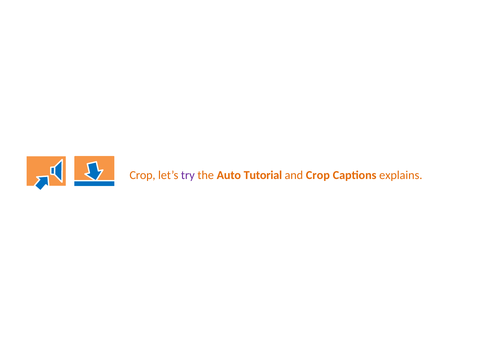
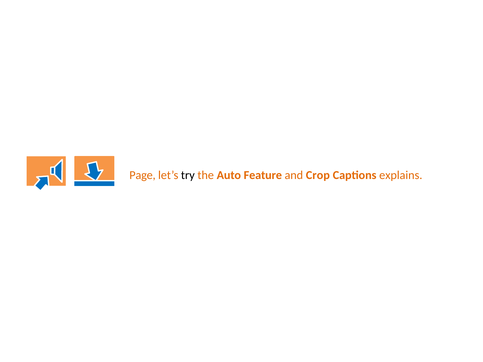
Crop: Crop -> Page (143, 175)
try colour: purple -> black (188, 175)
Tutorial: Tutorial -> Feature (263, 175)
